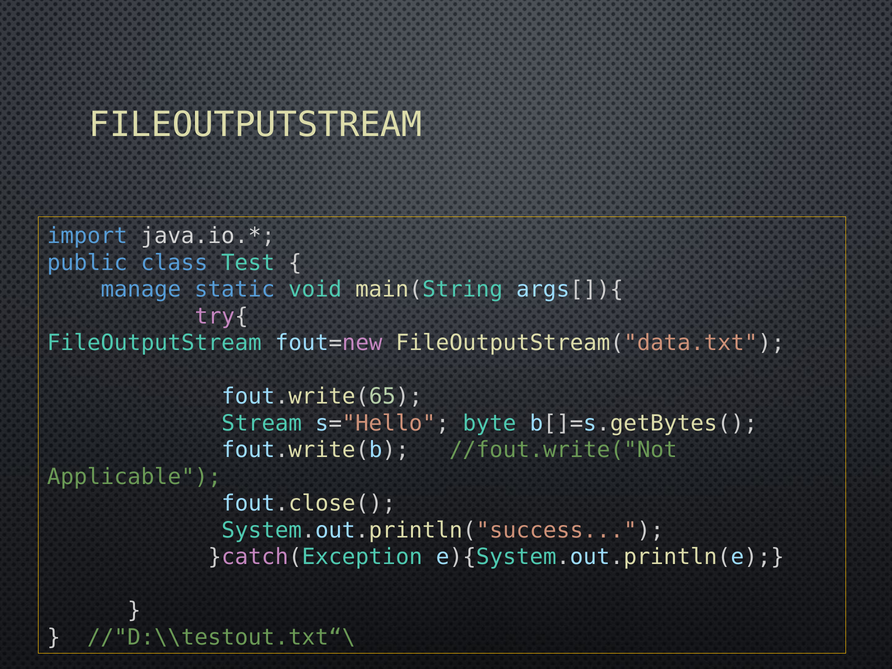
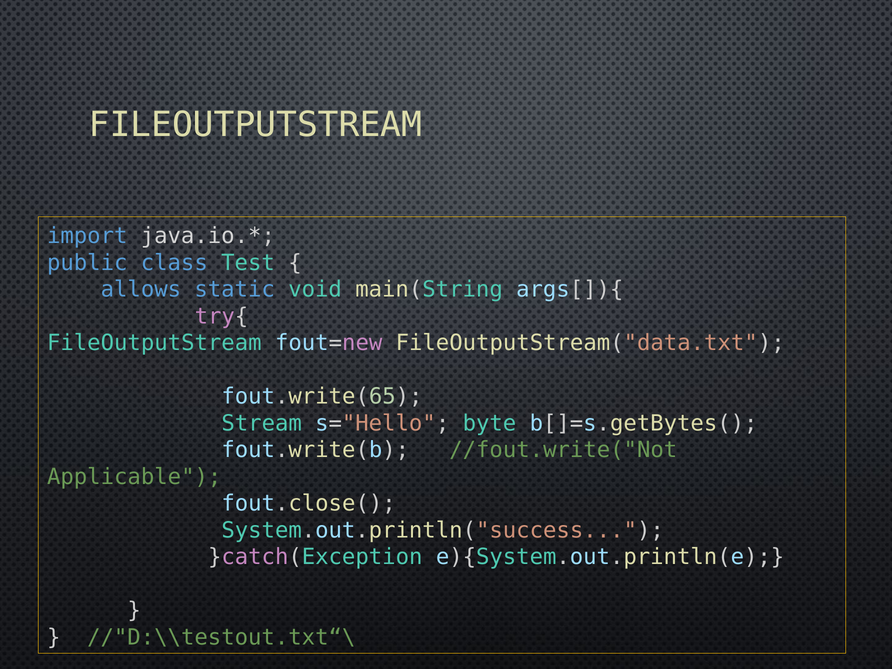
manage: manage -> allows (141, 289)
